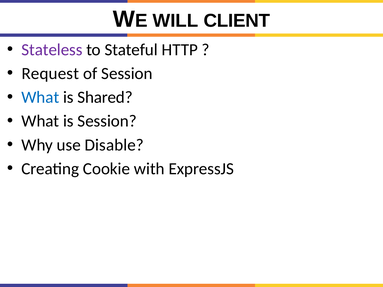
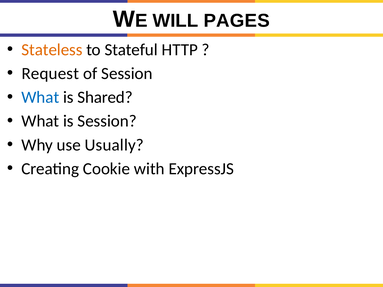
CLIENT: CLIENT -> PAGES (237, 21)
Stateless colour: purple -> orange (52, 50)
Disable: Disable -> Usually (114, 145)
